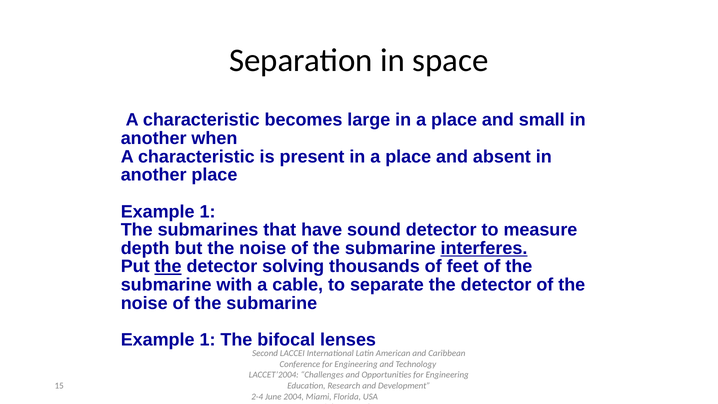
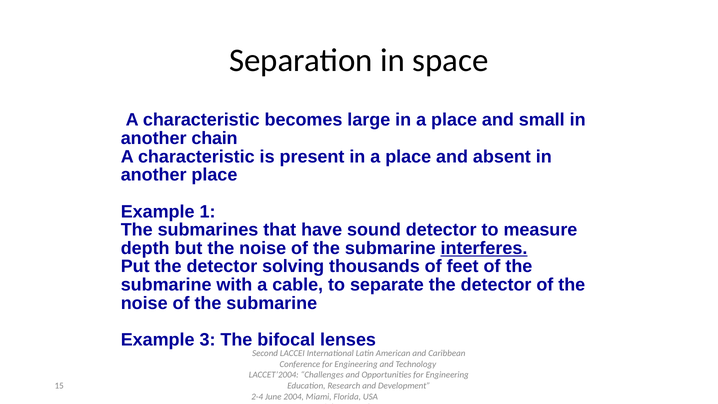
when: when -> chain (215, 138)
the underline: present -> none (168, 266)
1: 1 -> 3 (208, 340)
